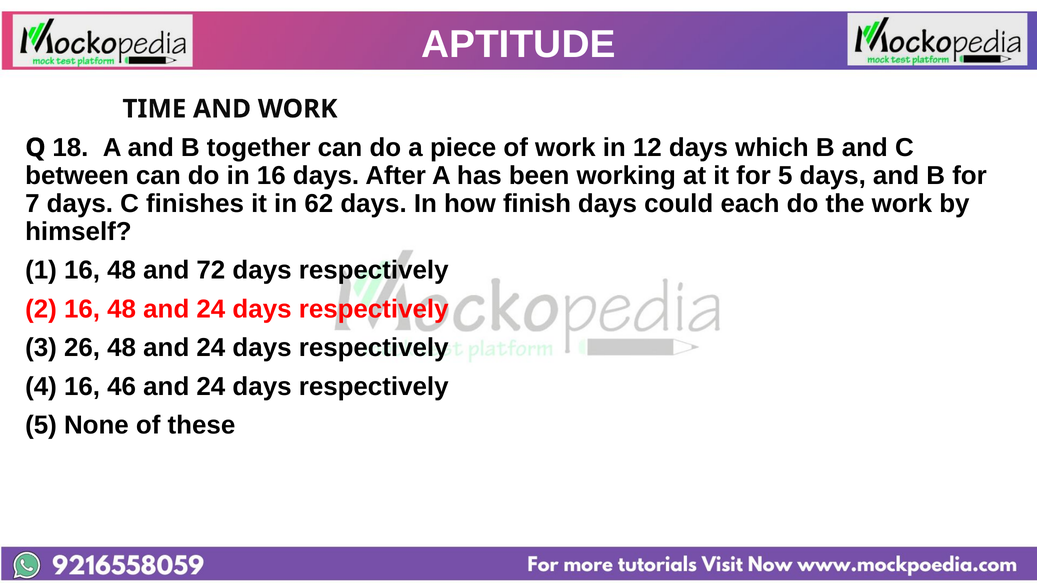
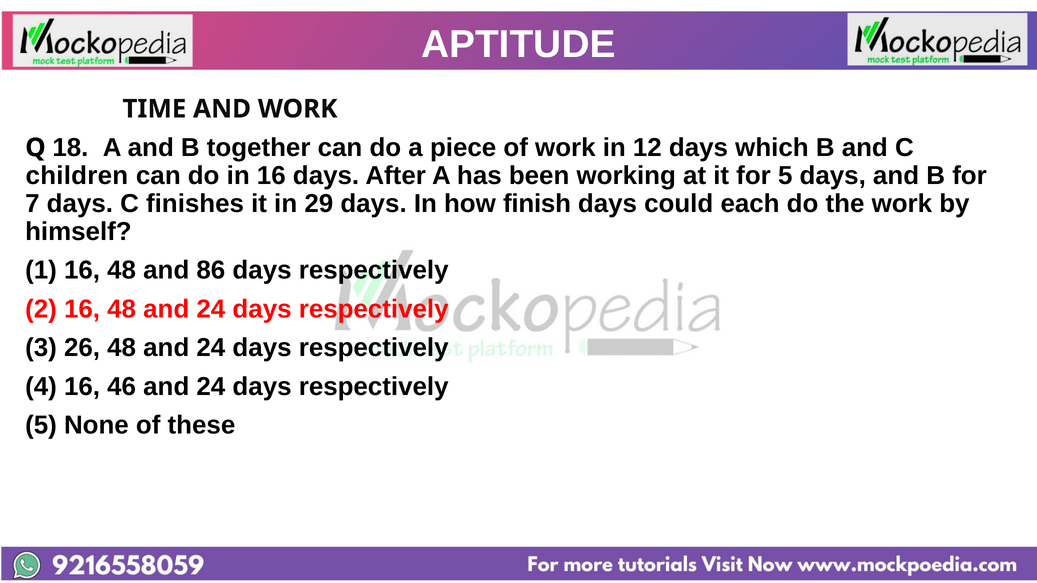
between: between -> children (77, 176)
62: 62 -> 29 (319, 204)
72: 72 -> 86 (211, 270)
